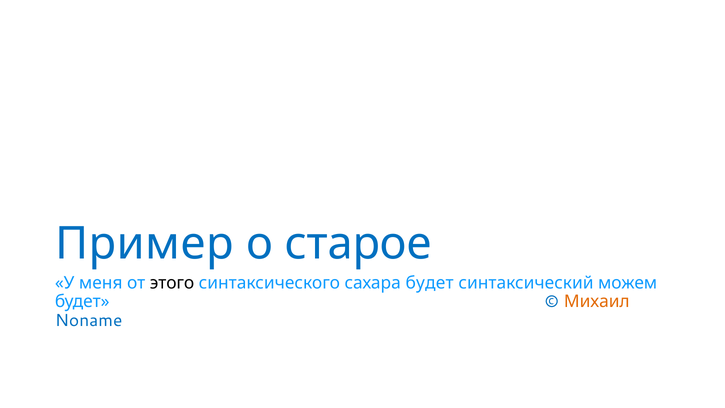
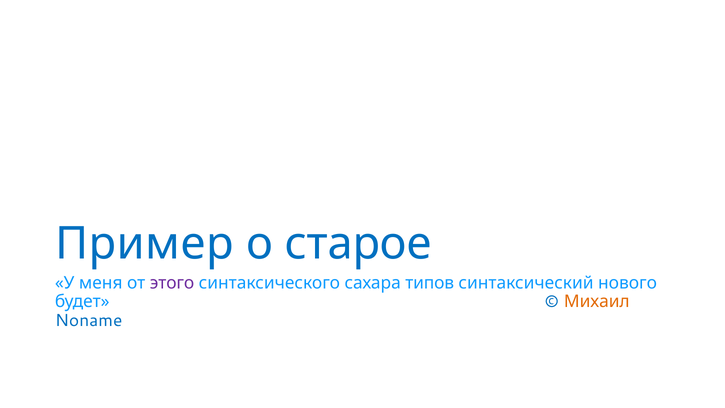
этого colour: black -> purple (172, 283)
сахара будет: будет -> типов (430, 283)
можем: можем -> нового (628, 283)
